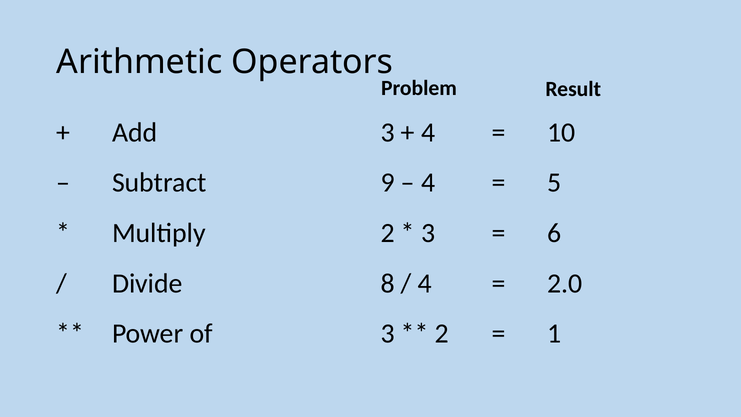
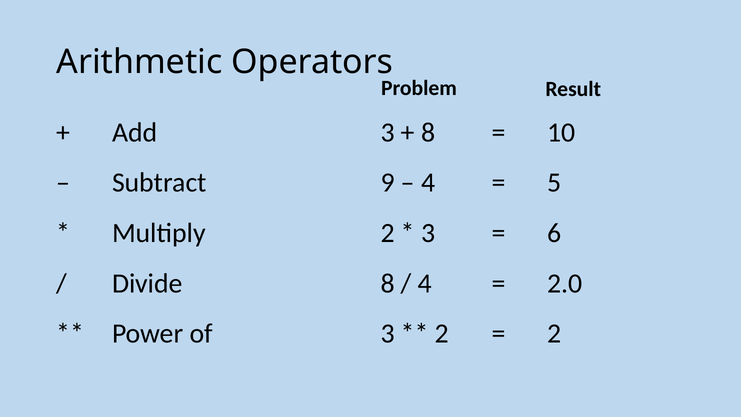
4: 4 -> 8 (428, 132)
1: 1 -> 2 (554, 334)
